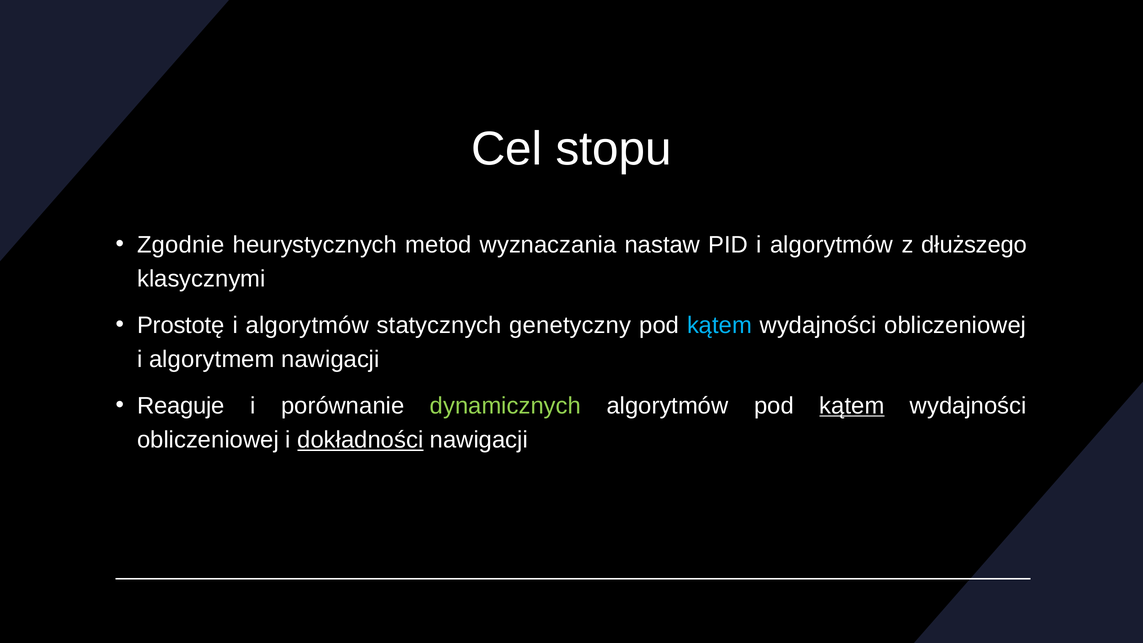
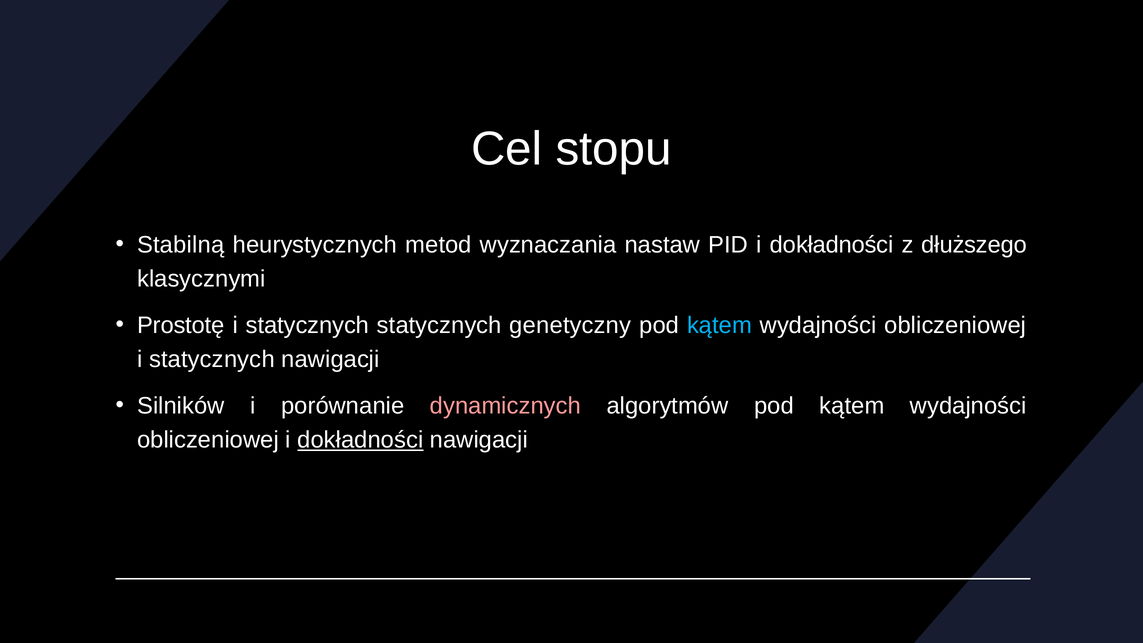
Zgodnie: Zgodnie -> Stabilną (181, 245)
PID i algorytmów: algorytmów -> dokładności (832, 245)
algorytmów: algorytmów -> statycznych (307, 325)
algorytmem: algorytmem -> statycznych (212, 360)
Reaguje: Reaguje -> Silników (181, 406)
dynamicznych colour: light green -> pink (505, 406)
kątem underline: present -> none (852, 406)
